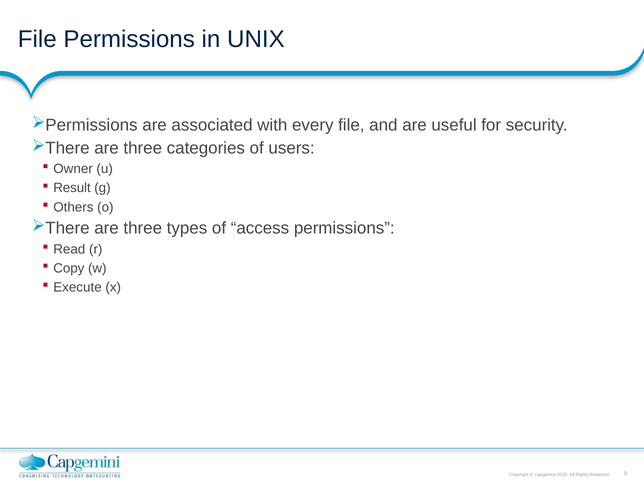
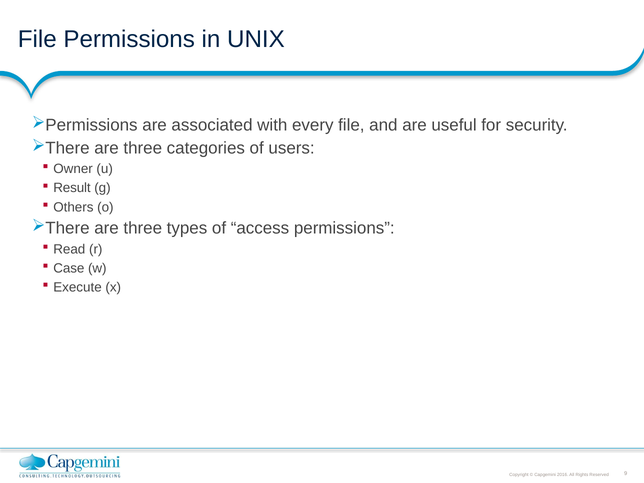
Copy: Copy -> Case (69, 268)
